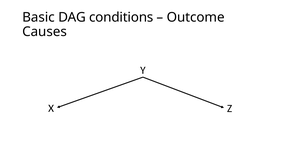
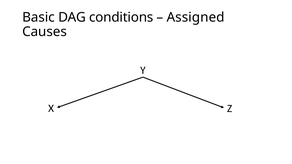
Outcome: Outcome -> Assigned (196, 17)
